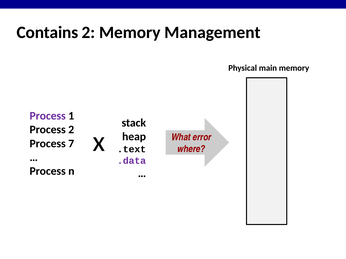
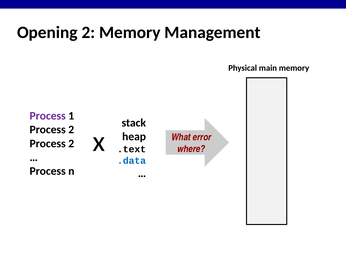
Contains: Contains -> Opening (47, 32)
7: 7 -> 2 (71, 144)
.data colour: purple -> blue (132, 161)
